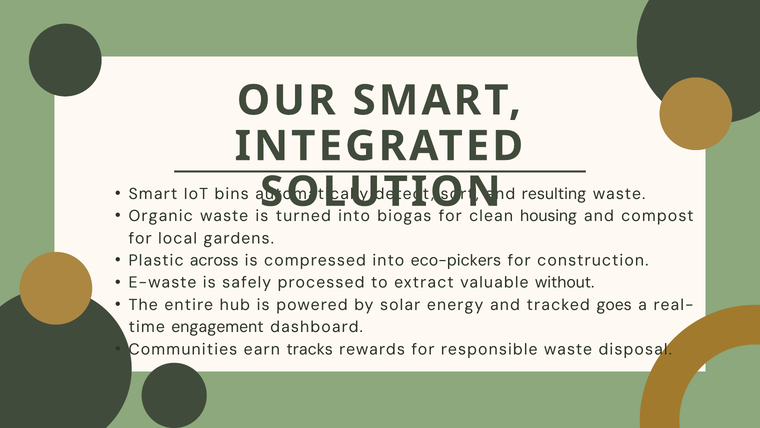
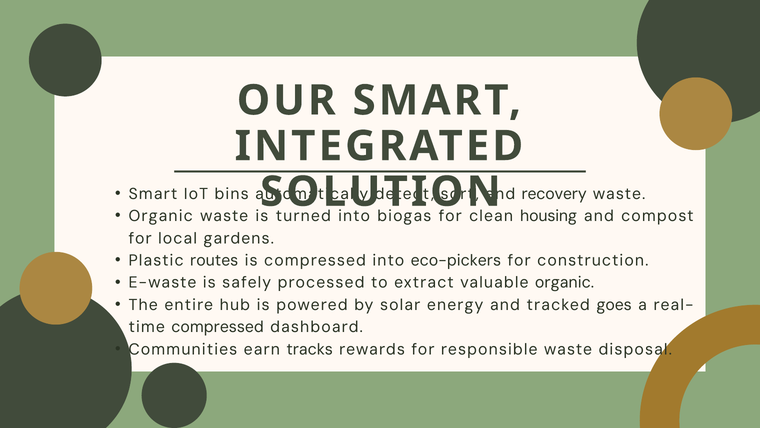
resulting: resulting -> recovery (554, 194)
across: across -> routes (214, 260)
valuable without: without -> organic (565, 282)
engagement: engagement -> compressed (218, 327)
